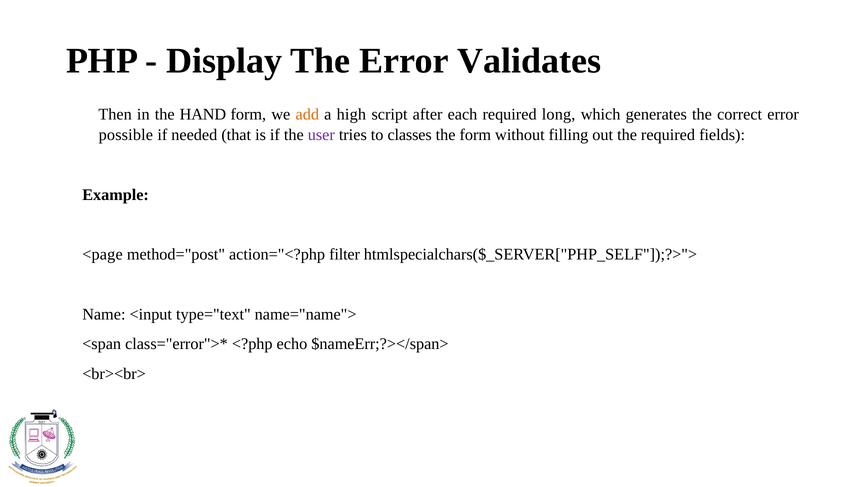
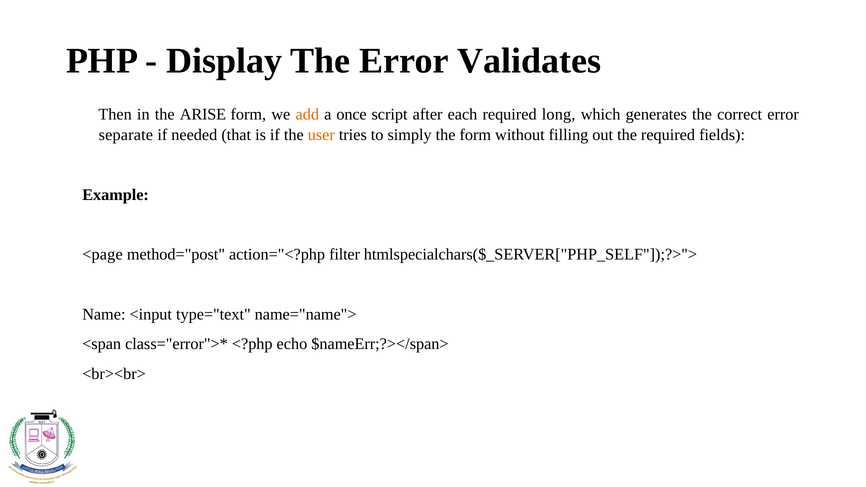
HAND: HAND -> ARISE (203, 114)
high: high -> once (352, 114)
possible: possible -> separate (126, 135)
user colour: purple -> orange (321, 135)
classes: classes -> simply (410, 135)
